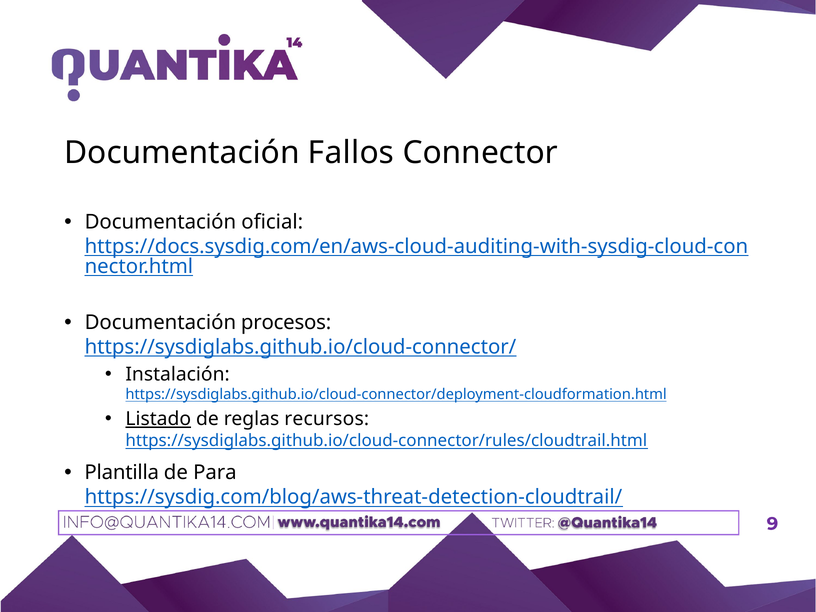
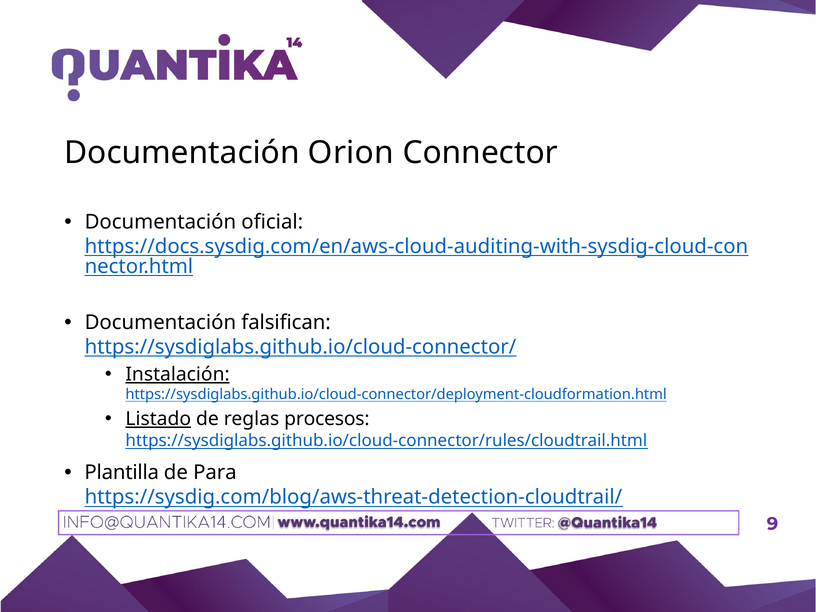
Fallos: Fallos -> Orion (351, 153)
procesos: procesos -> falsifican (286, 322)
Instalación underline: none -> present (178, 374)
recursos: recursos -> procesos (327, 419)
